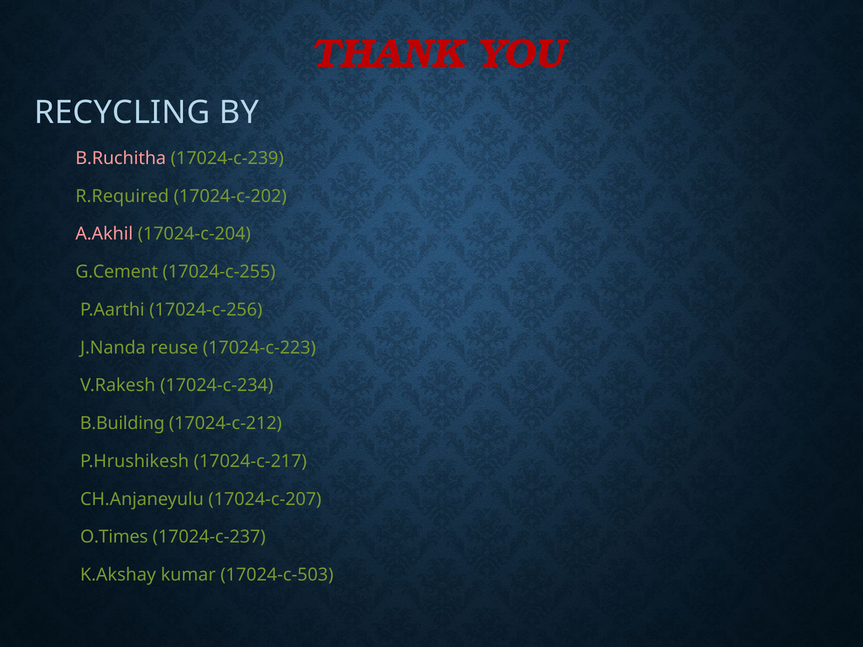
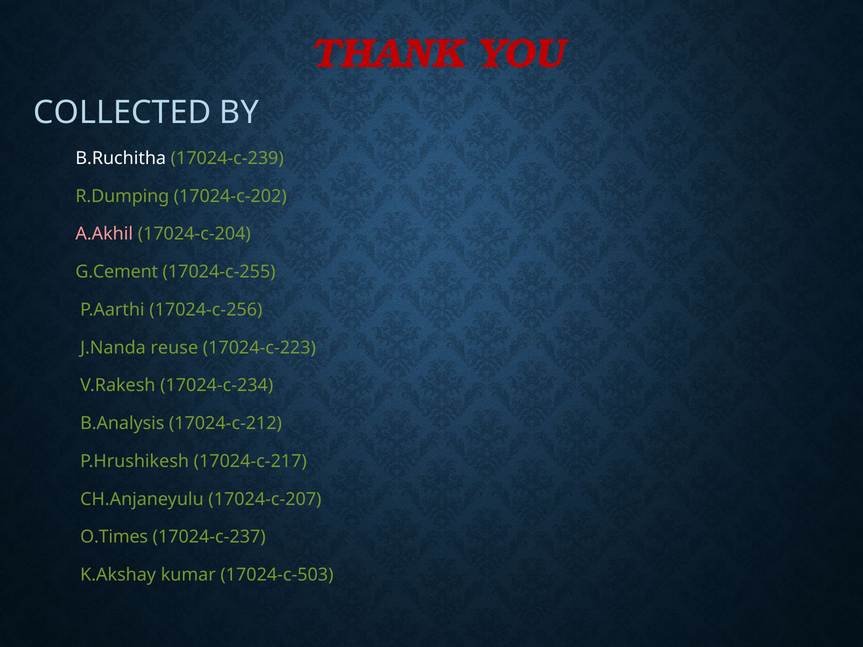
RECYCLING: RECYCLING -> COLLECTED (122, 113)
B.Ruchitha colour: pink -> white (121, 158)
R.Required: R.Required -> R.Dumping (122, 196)
B.Building: B.Building -> B.Analysis (122, 424)
